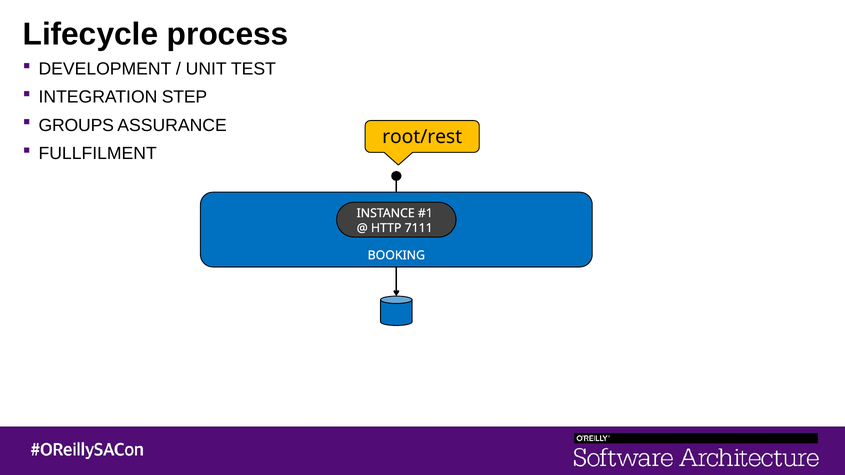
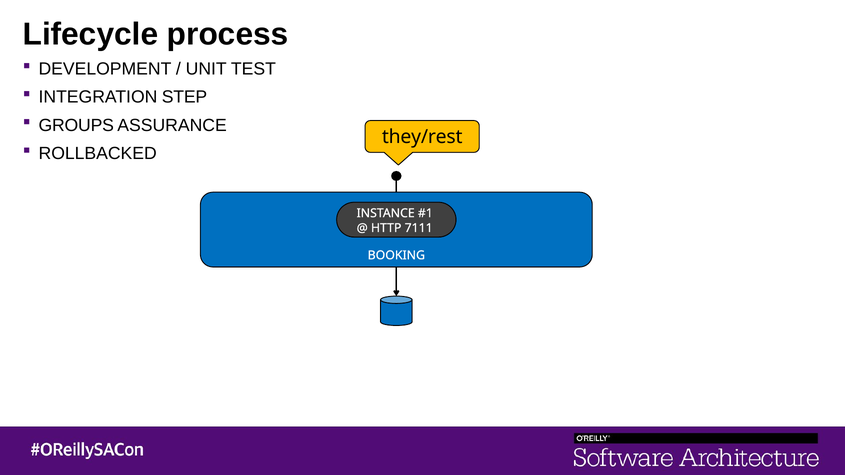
root/rest: root/rest -> they/rest (422, 137)
FULLFILMENT: FULLFILMENT -> ROLLBACKED (98, 154)
